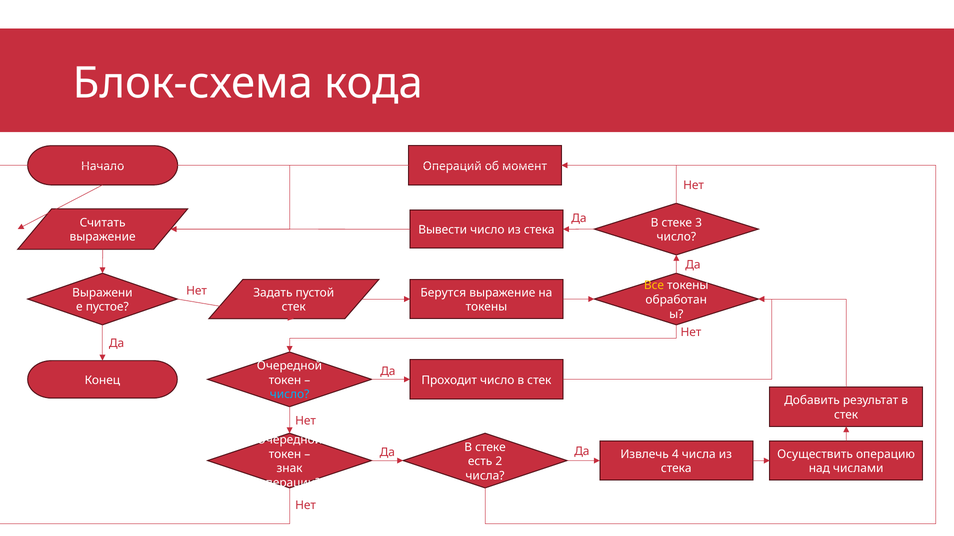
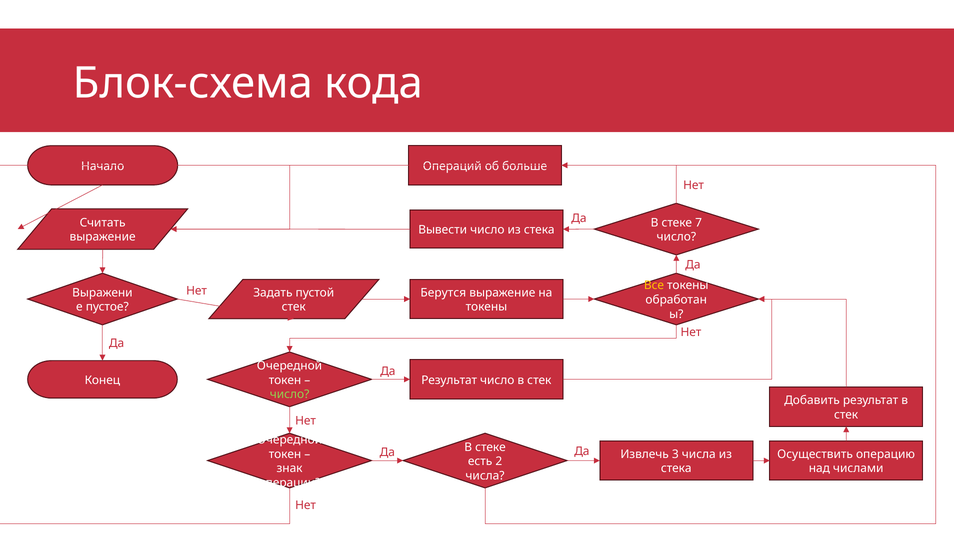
момент: момент -> больше (525, 166)
3: 3 -> 7 (699, 223)
Проходит: Проходит -> Результат (449, 381)
число colour: light blue -> light green (290, 395)
4: 4 -> 3 (675, 455)
